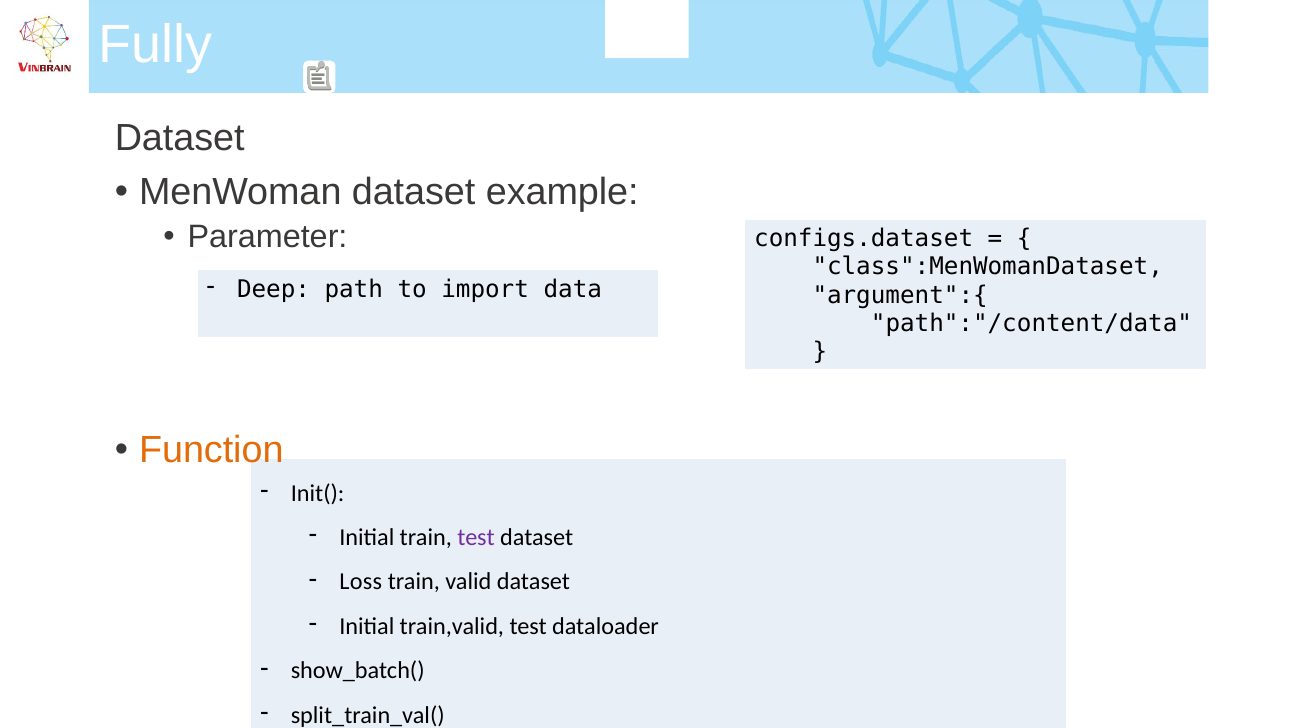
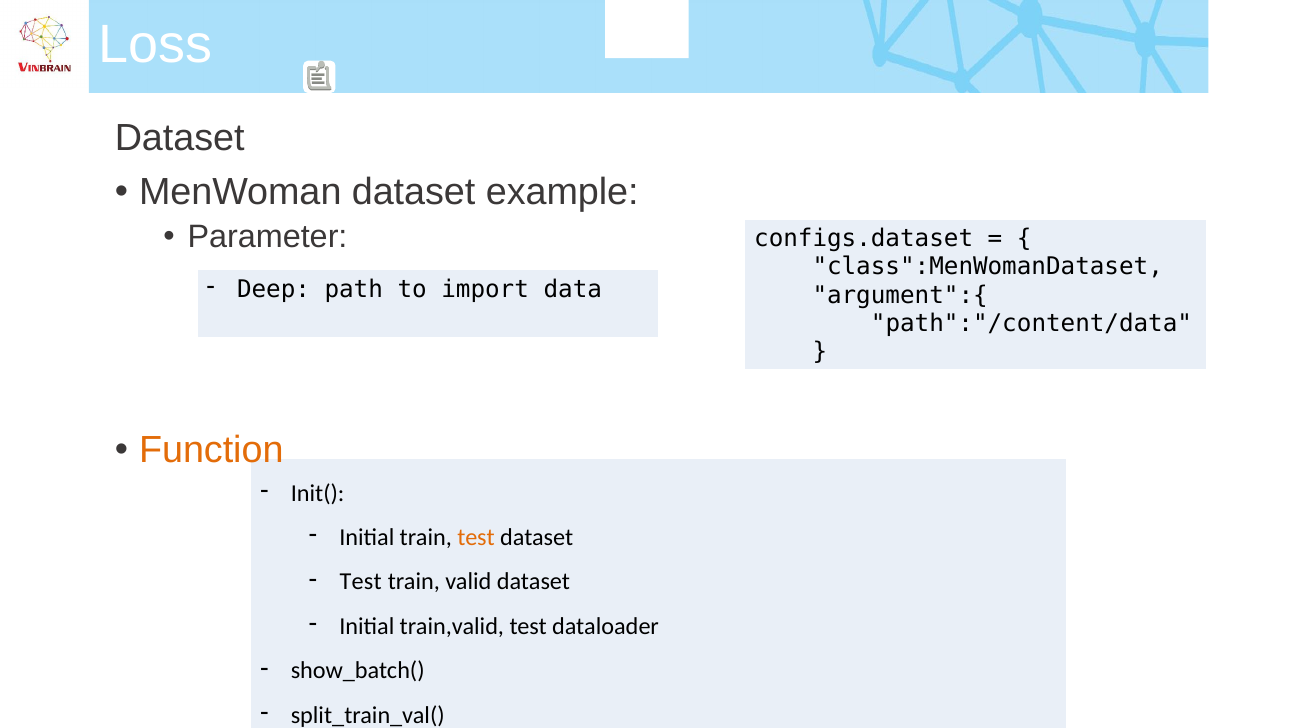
Fully: Fully -> Loss (156, 45)
test colour: purple -> orange (476, 537)
Loss: Loss -> Test (361, 582)
